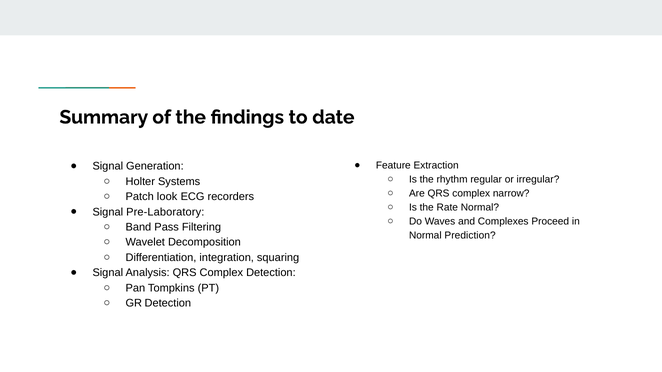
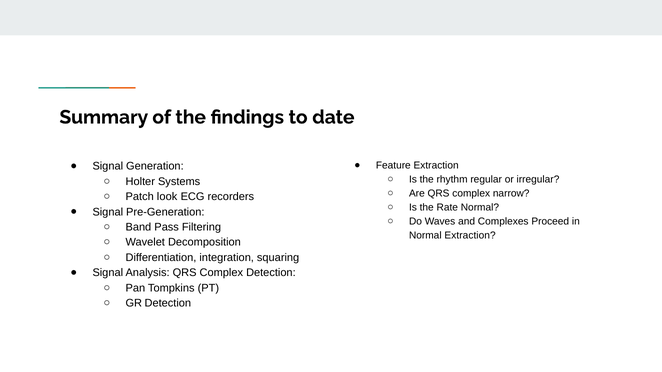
Pre-Laboratory: Pre-Laboratory -> Pre-Generation (165, 212)
Normal Prediction: Prediction -> Extraction (470, 236)
